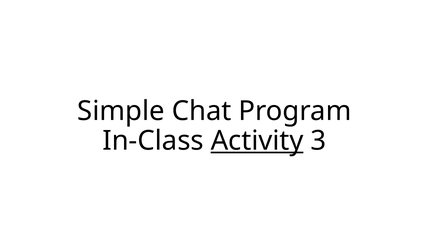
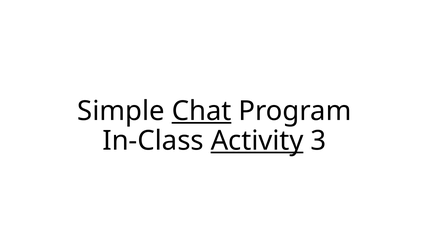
Chat underline: none -> present (202, 111)
